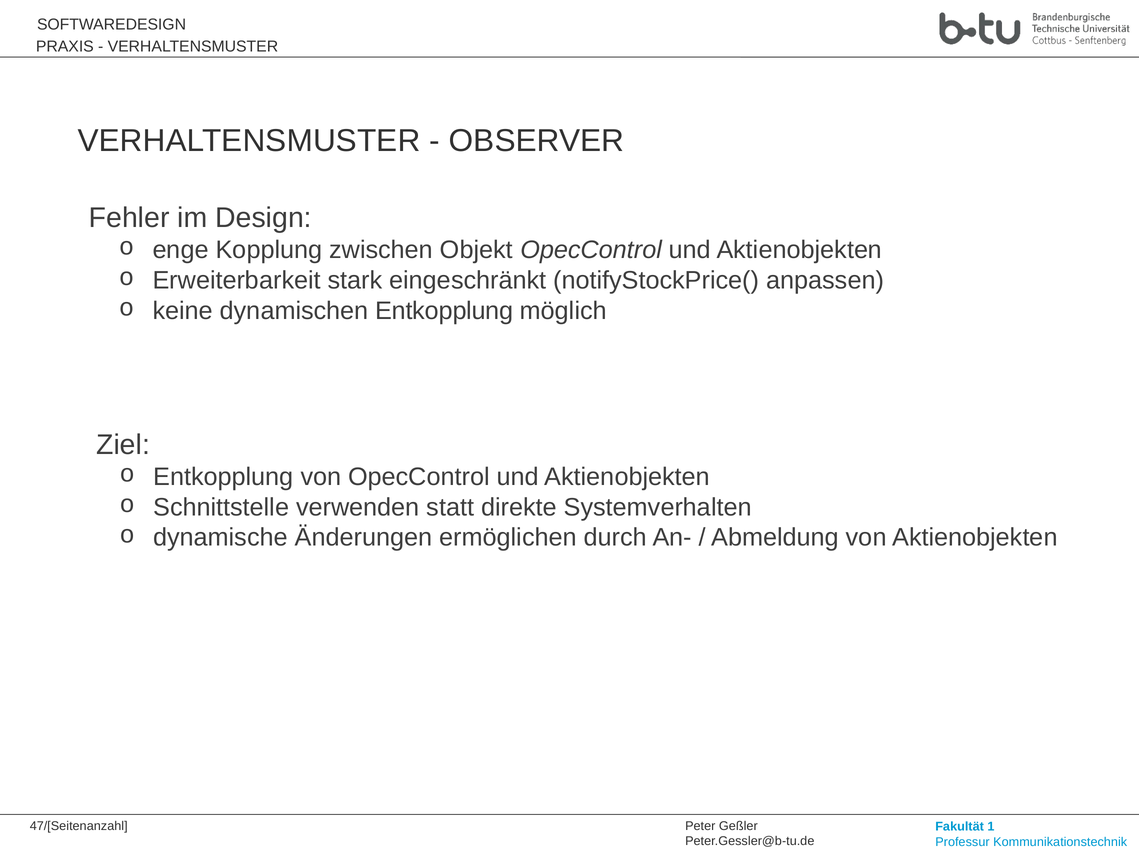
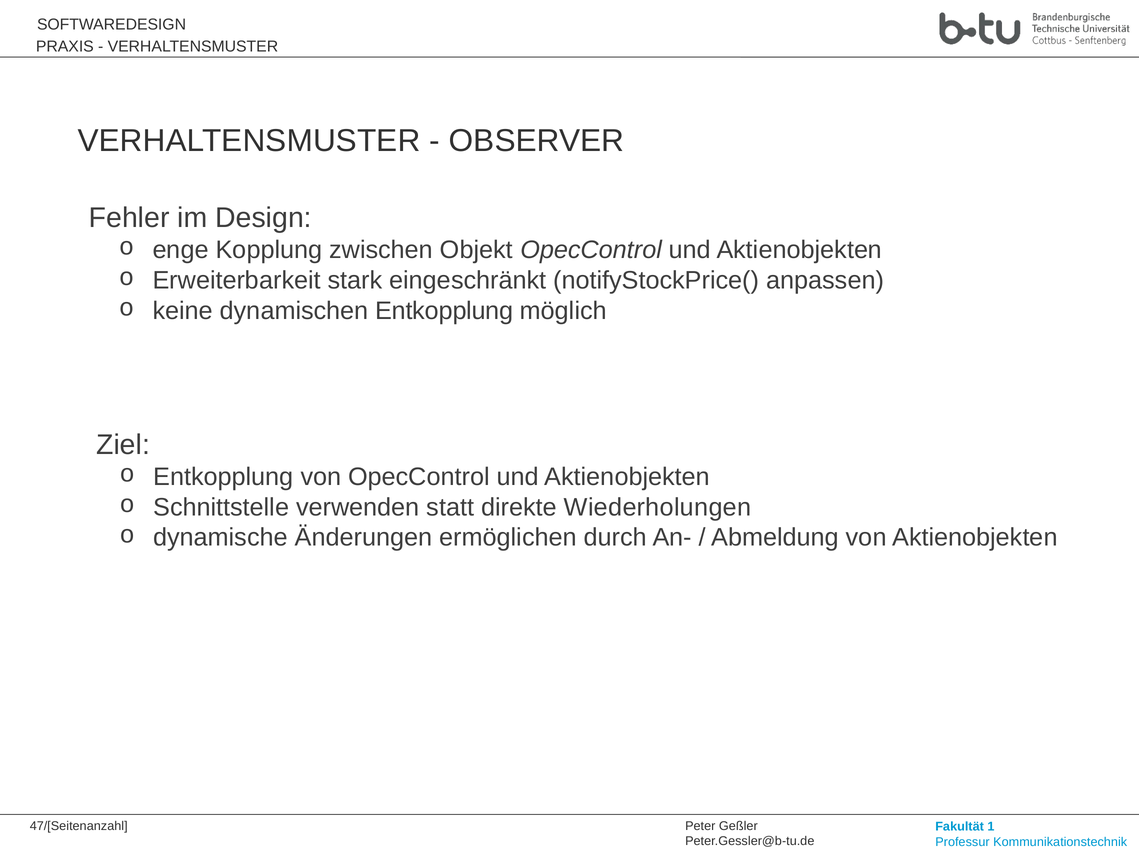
Systemverhalten: Systemverhalten -> Wiederholungen (658, 507)
